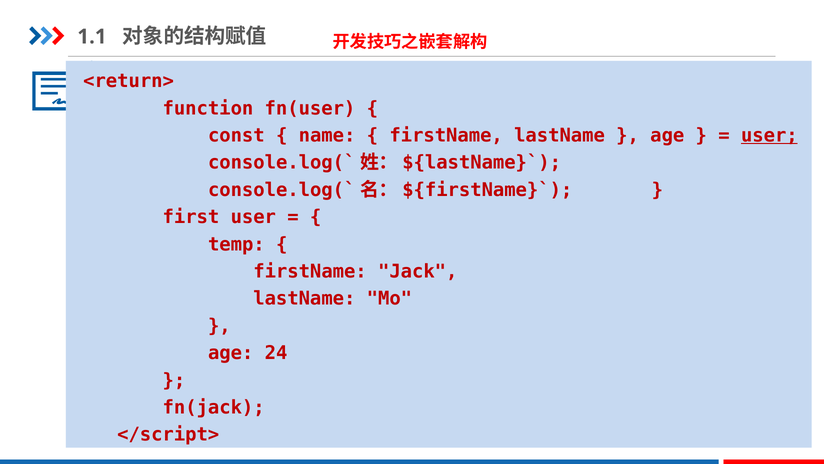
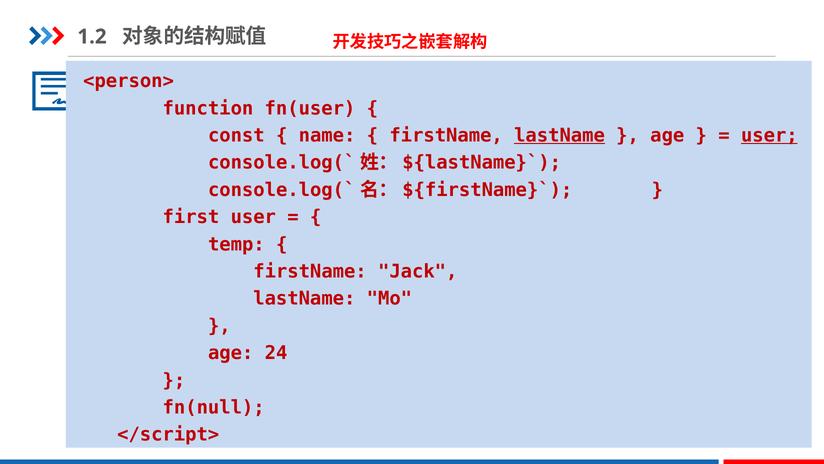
1.1: 1.1 -> 1.2 (92, 37)
<return>: <return> -> <person> (129, 81)
lastName underline: none -> present (560, 135)
fn(jack: fn(jack -> fn(null (214, 407)
